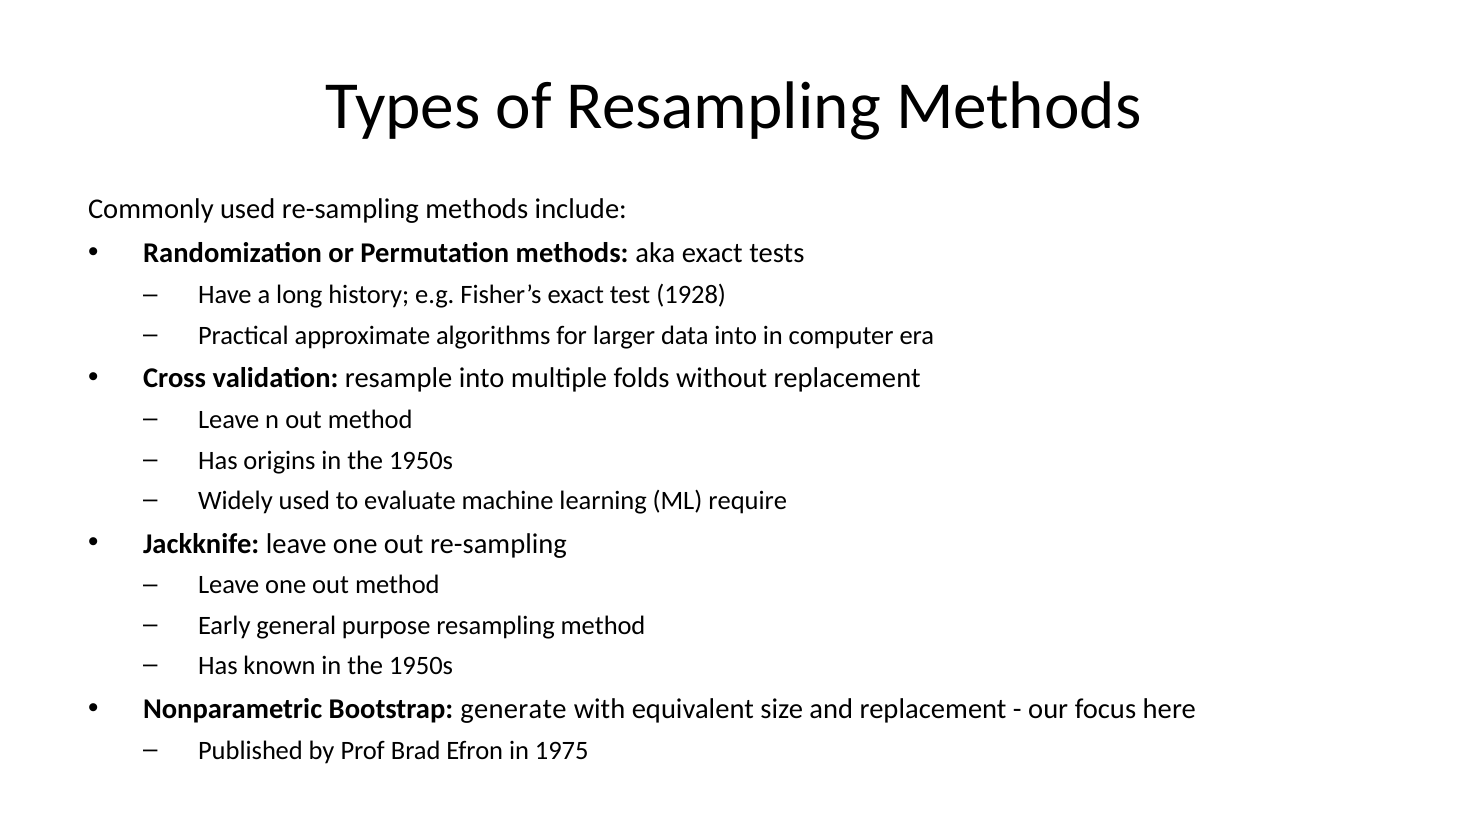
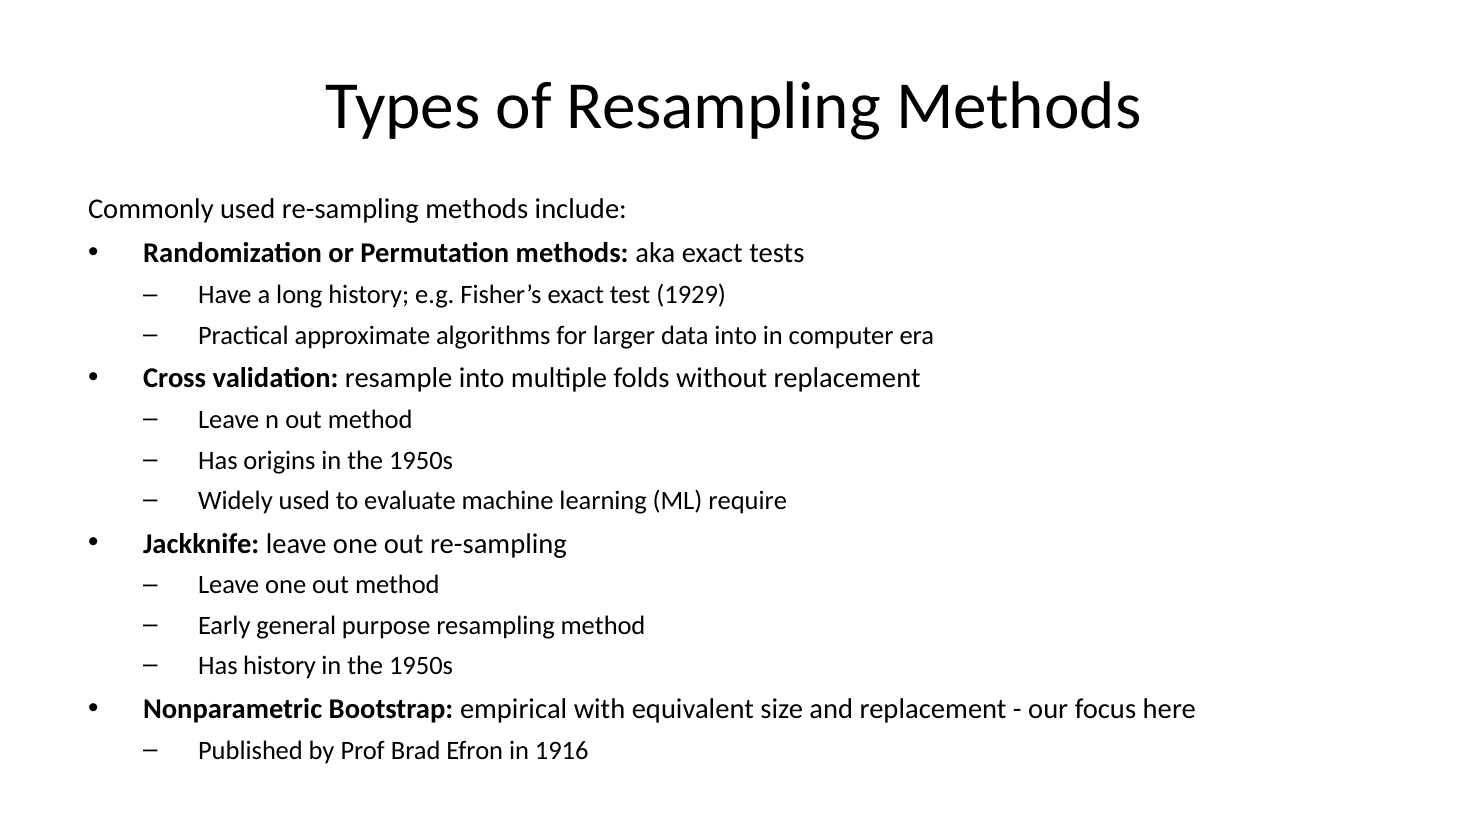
1928: 1928 -> 1929 (691, 295)
Has known: known -> history (280, 666)
generate: generate -> empirical (514, 709)
1975: 1975 -> 1916 (562, 750)
